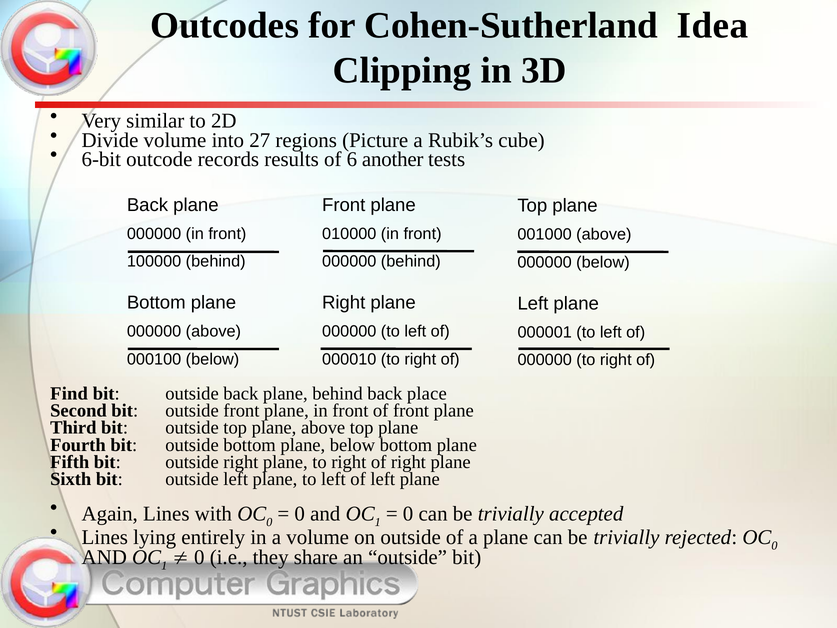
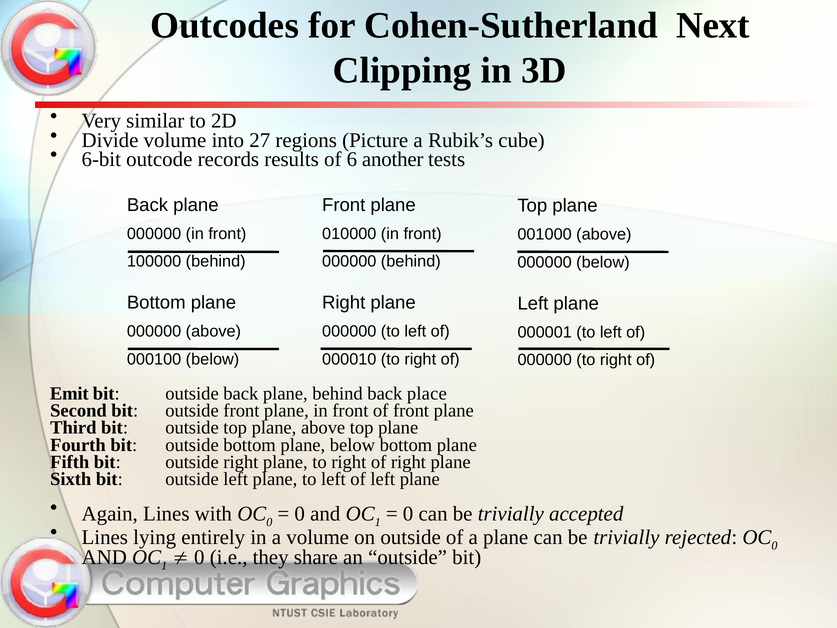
Idea: Idea -> Next (713, 26)
Find: Find -> Emit (69, 393)
